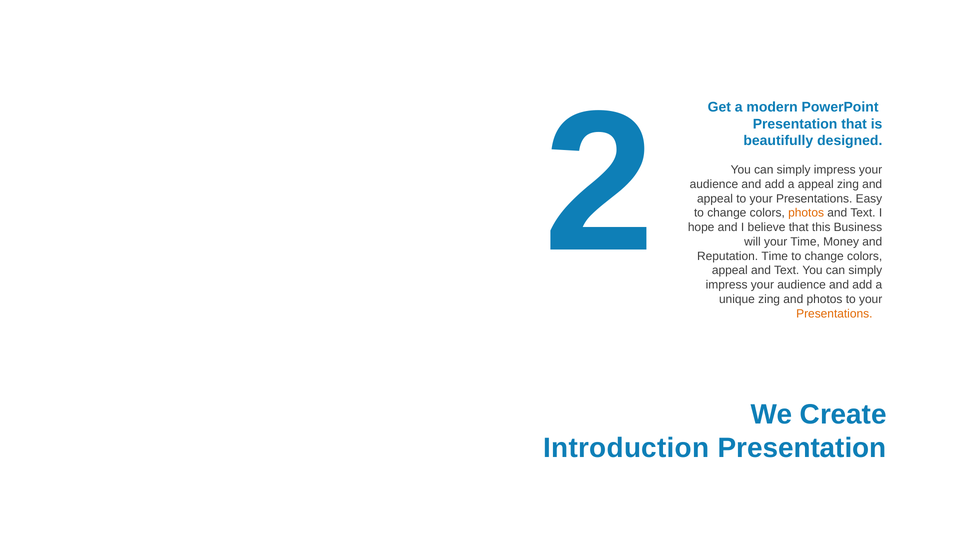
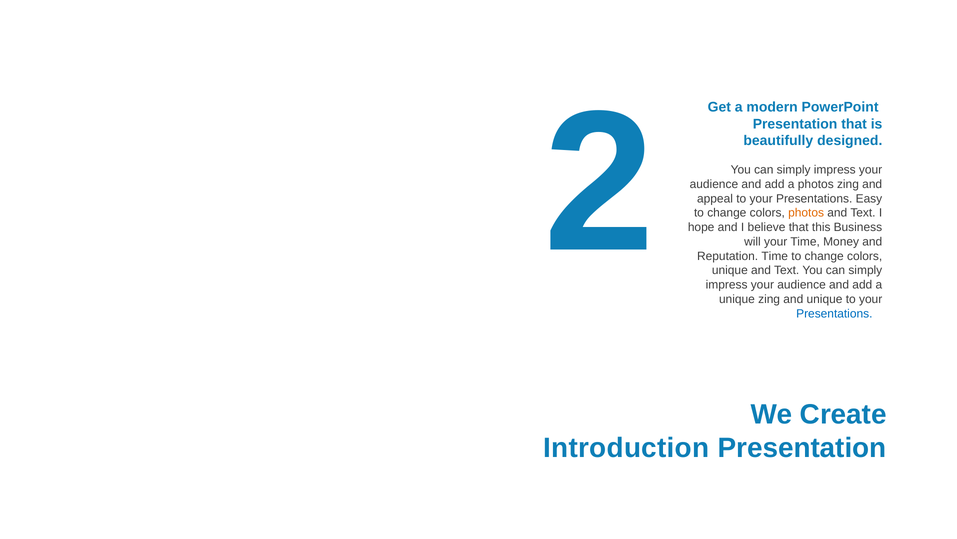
a appeal: appeal -> photos (816, 184)
appeal: appeal -> unique (730, 270)
and photos: photos -> unique (824, 299)
Presentations colour: orange -> blue (834, 313)
